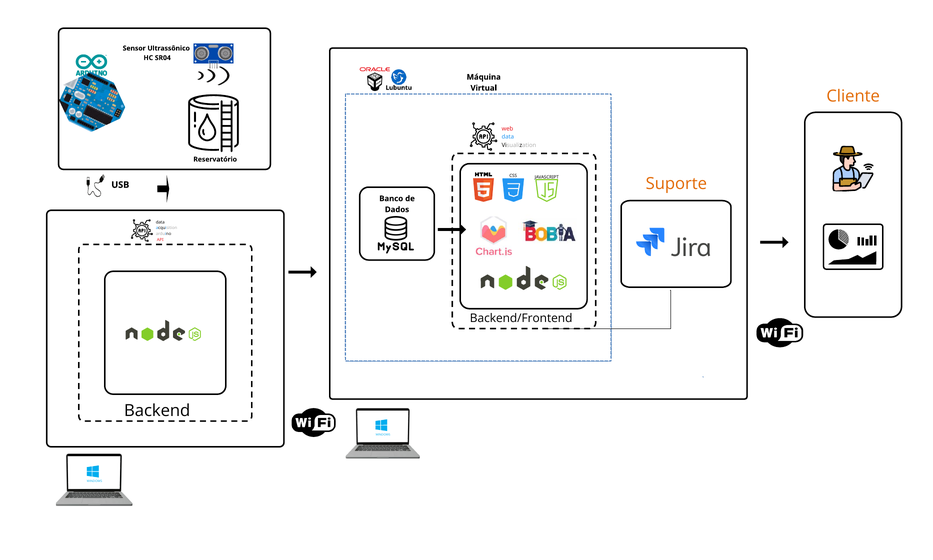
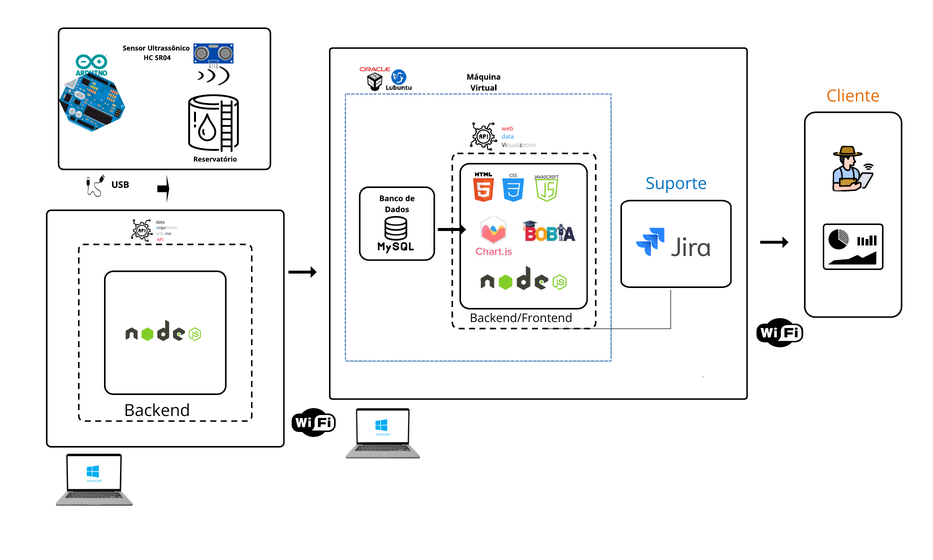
Suporte colour: orange -> blue (676, 184)
